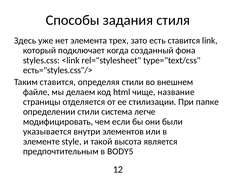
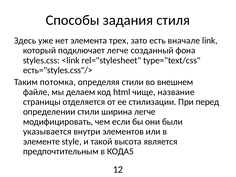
есть ставится: ставится -> вначале (184, 41)
подключает когда: когда -> легче (118, 50)
Таким ставится: ставится -> потомка (58, 82)
папке: папке -> перед (207, 102)
система: система -> ширина (117, 112)
BODY5: BODY5 -> КОДА5 (120, 151)
